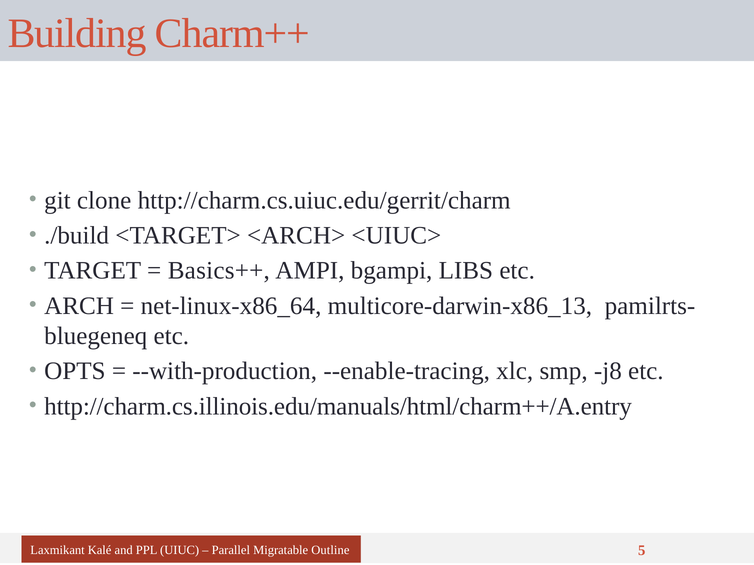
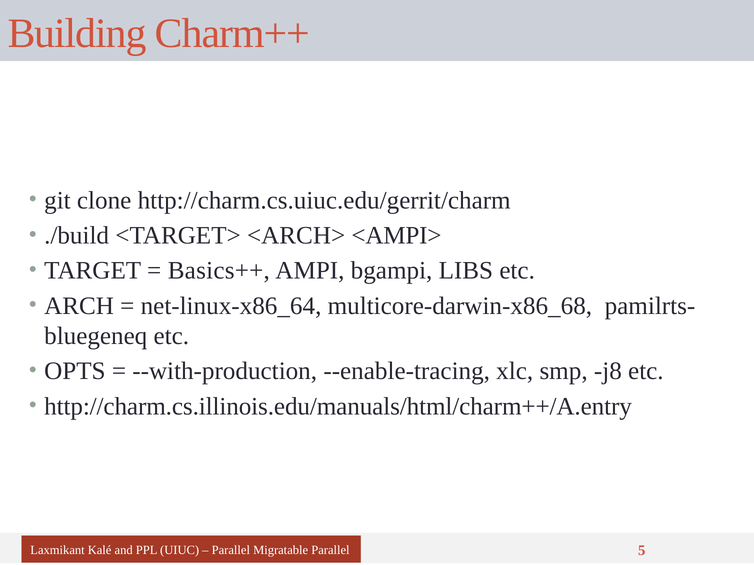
<UIUC>: <UIUC> -> <AMPI> (396, 236)
multicore-darwin-x86_13: multicore-darwin-x86_13 -> multicore-darwin-x86_68 (460, 306)
Migratable Outline: Outline -> Parallel (330, 550)
